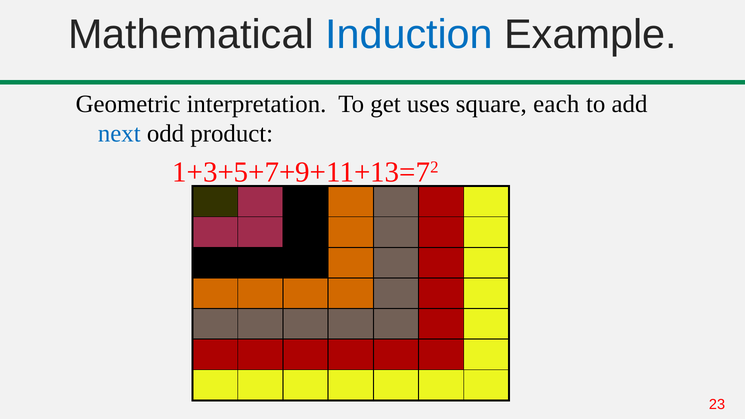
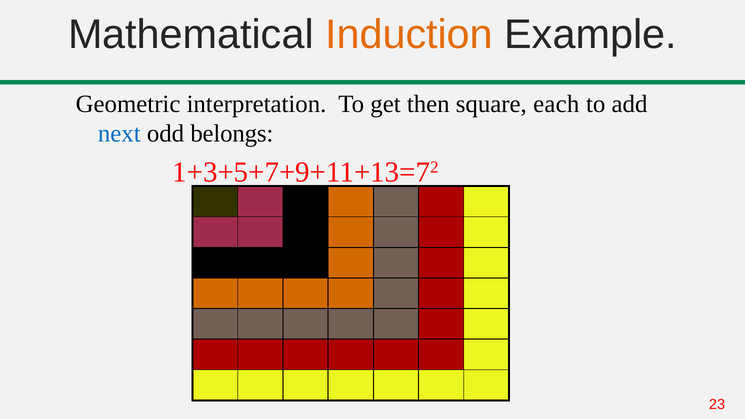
Induction colour: blue -> orange (409, 35)
uses: uses -> then (428, 104)
product: product -> belongs (232, 134)
